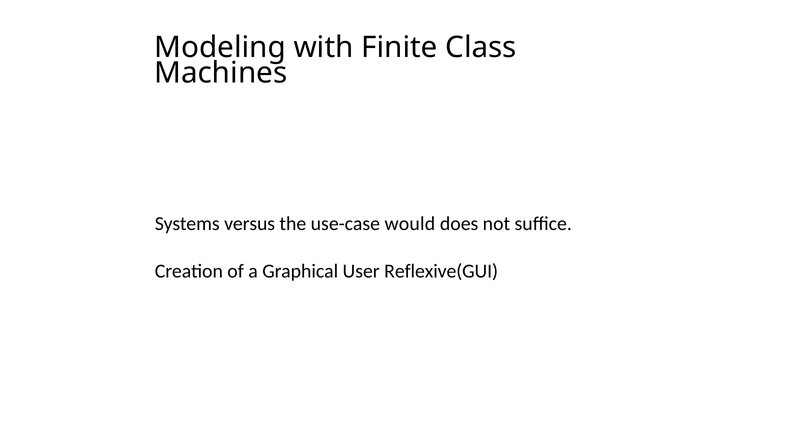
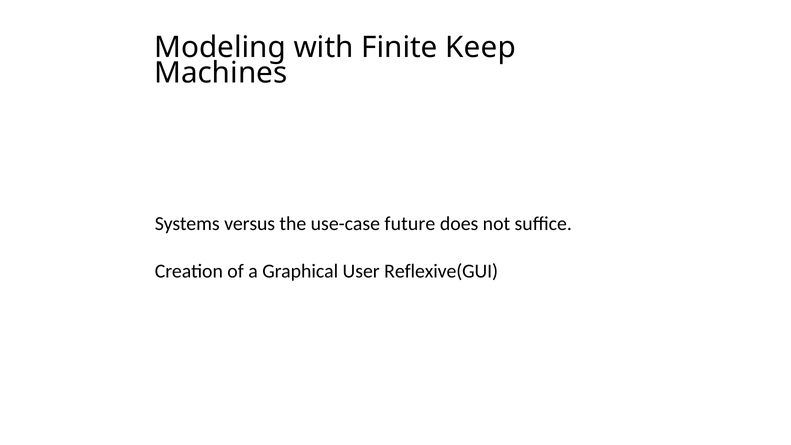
Class: Class -> Keep (481, 47)
would: would -> future (410, 224)
